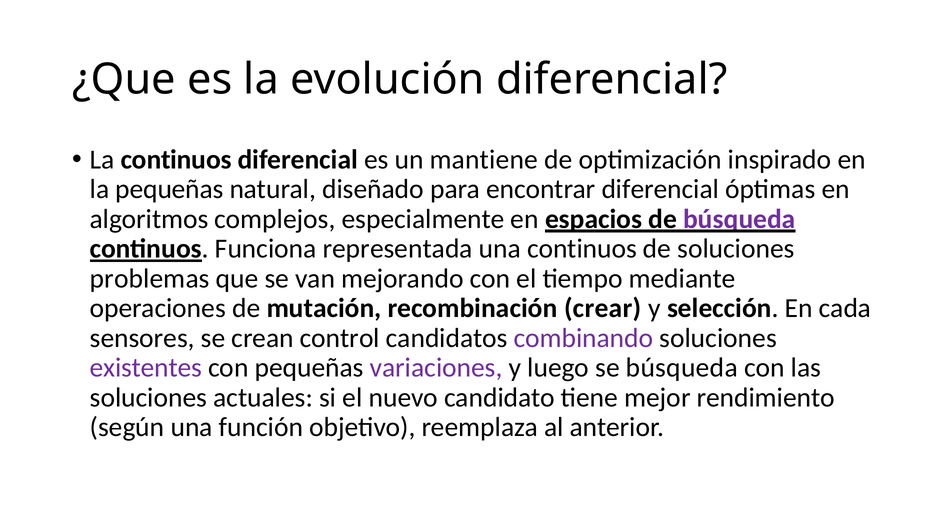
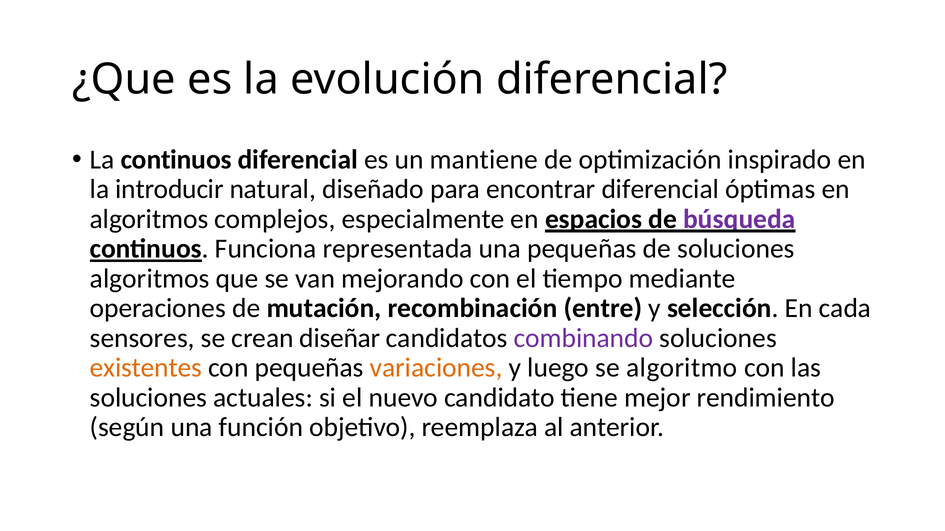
la pequeñas: pequeñas -> introducir (170, 190)
una continuos: continuos -> pequeñas (582, 249)
problemas: problemas -> algoritmos (150, 279)
crear: crear -> entre (603, 309)
control: control -> diseñar (340, 338)
existentes colour: purple -> orange (146, 368)
variaciones colour: purple -> orange (436, 368)
se búsqueda: búsqueda -> algoritmo (682, 368)
